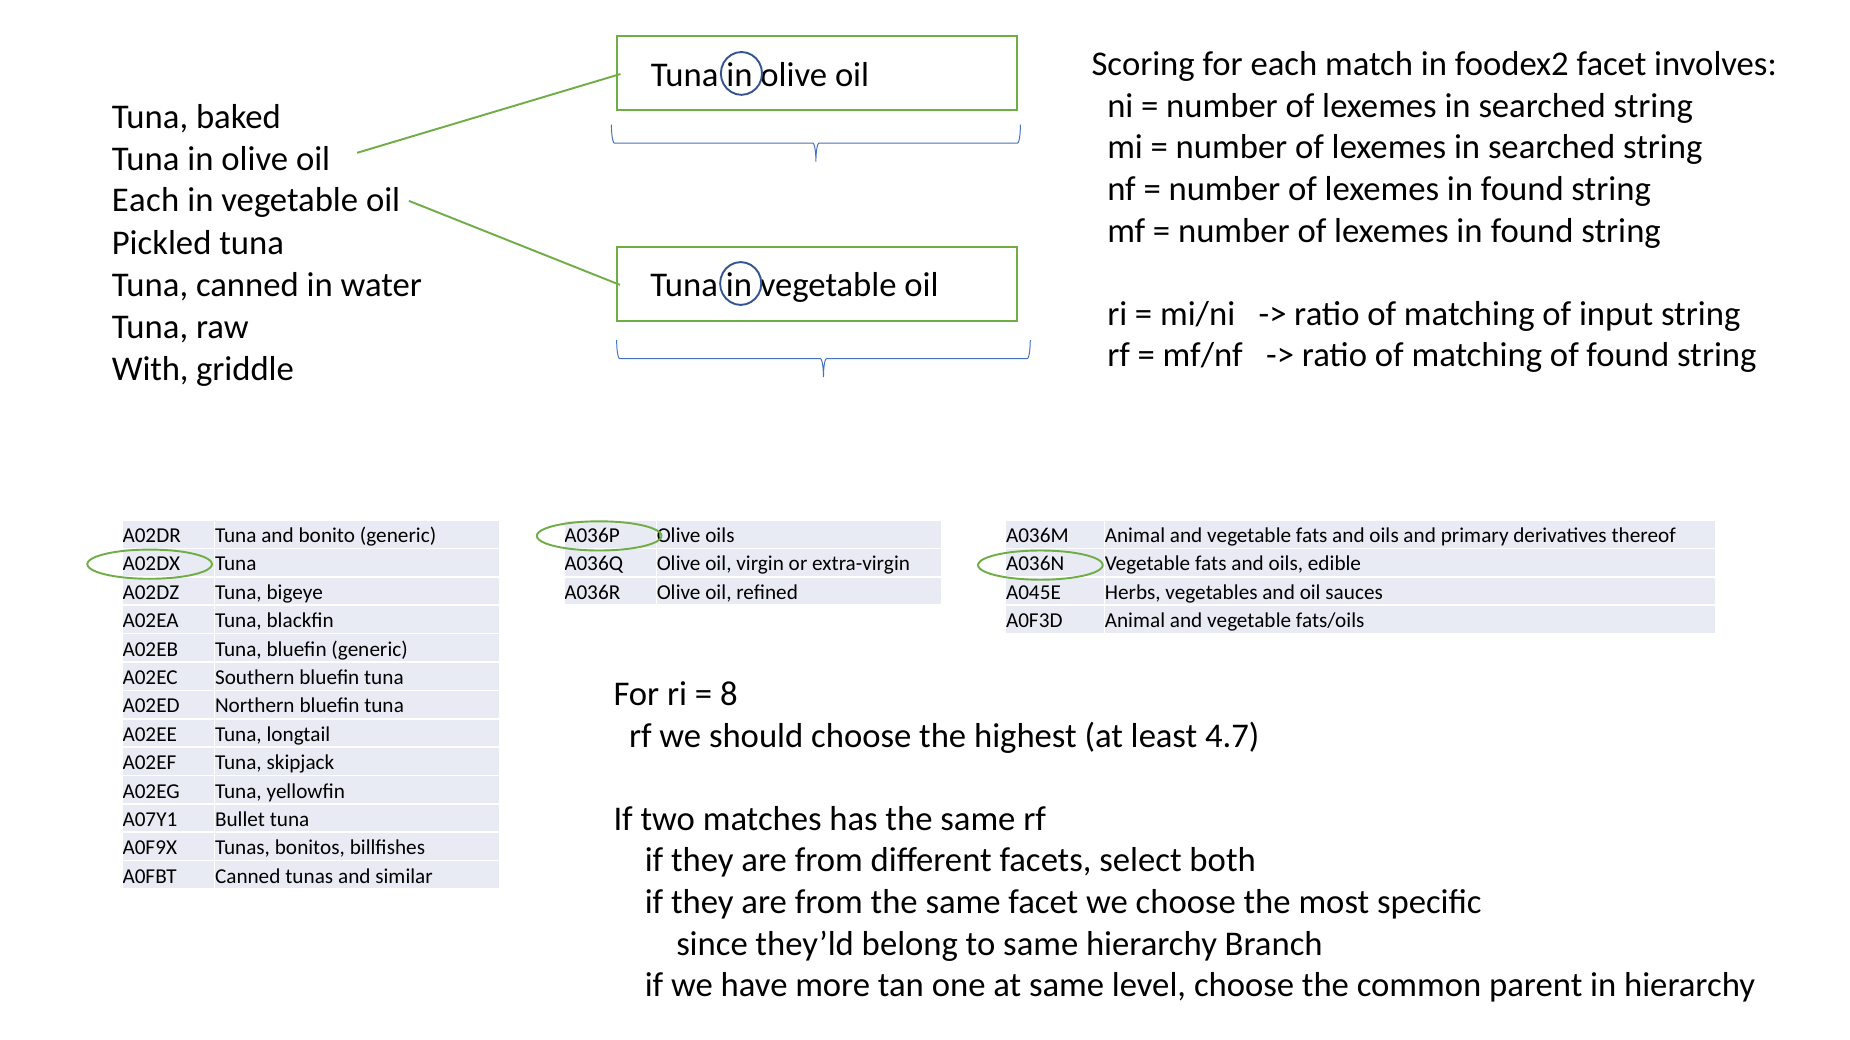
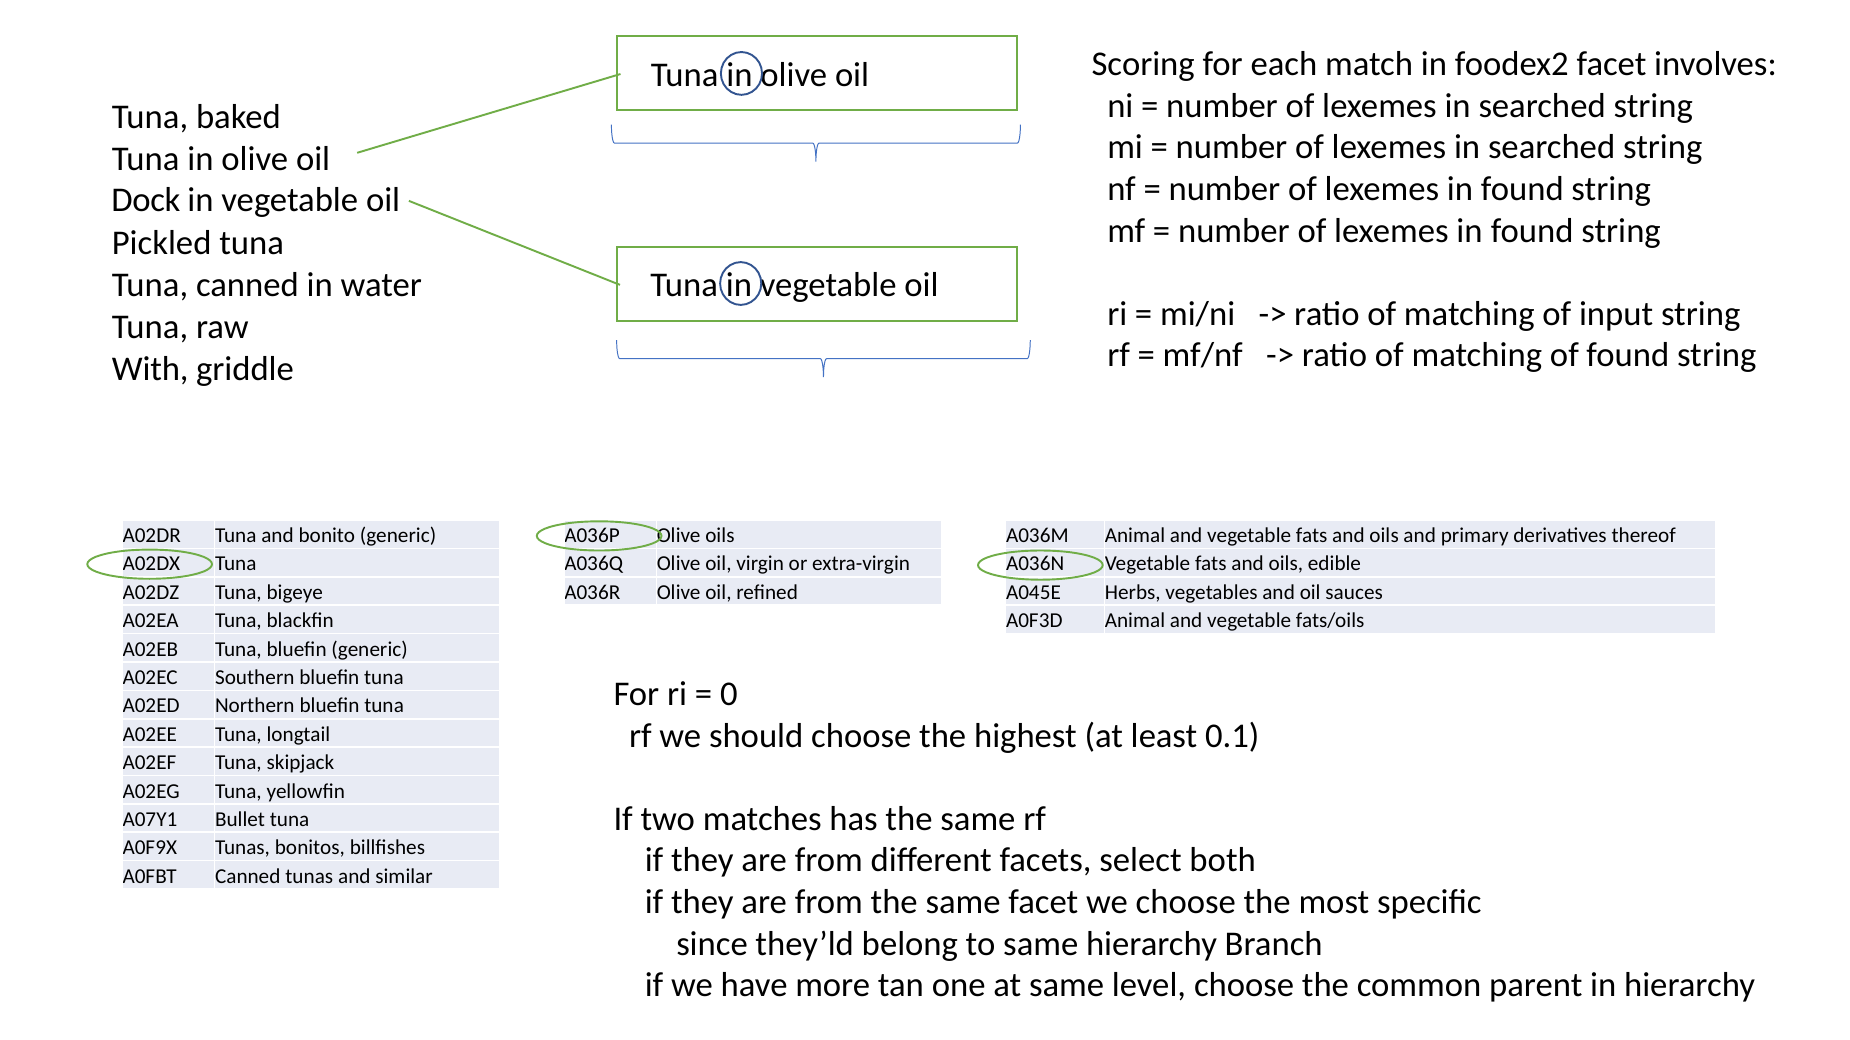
Each: Each -> Dock (146, 201)
8: 8 -> 0 (729, 695)
4.7: 4.7 -> 0.1 (1232, 736)
